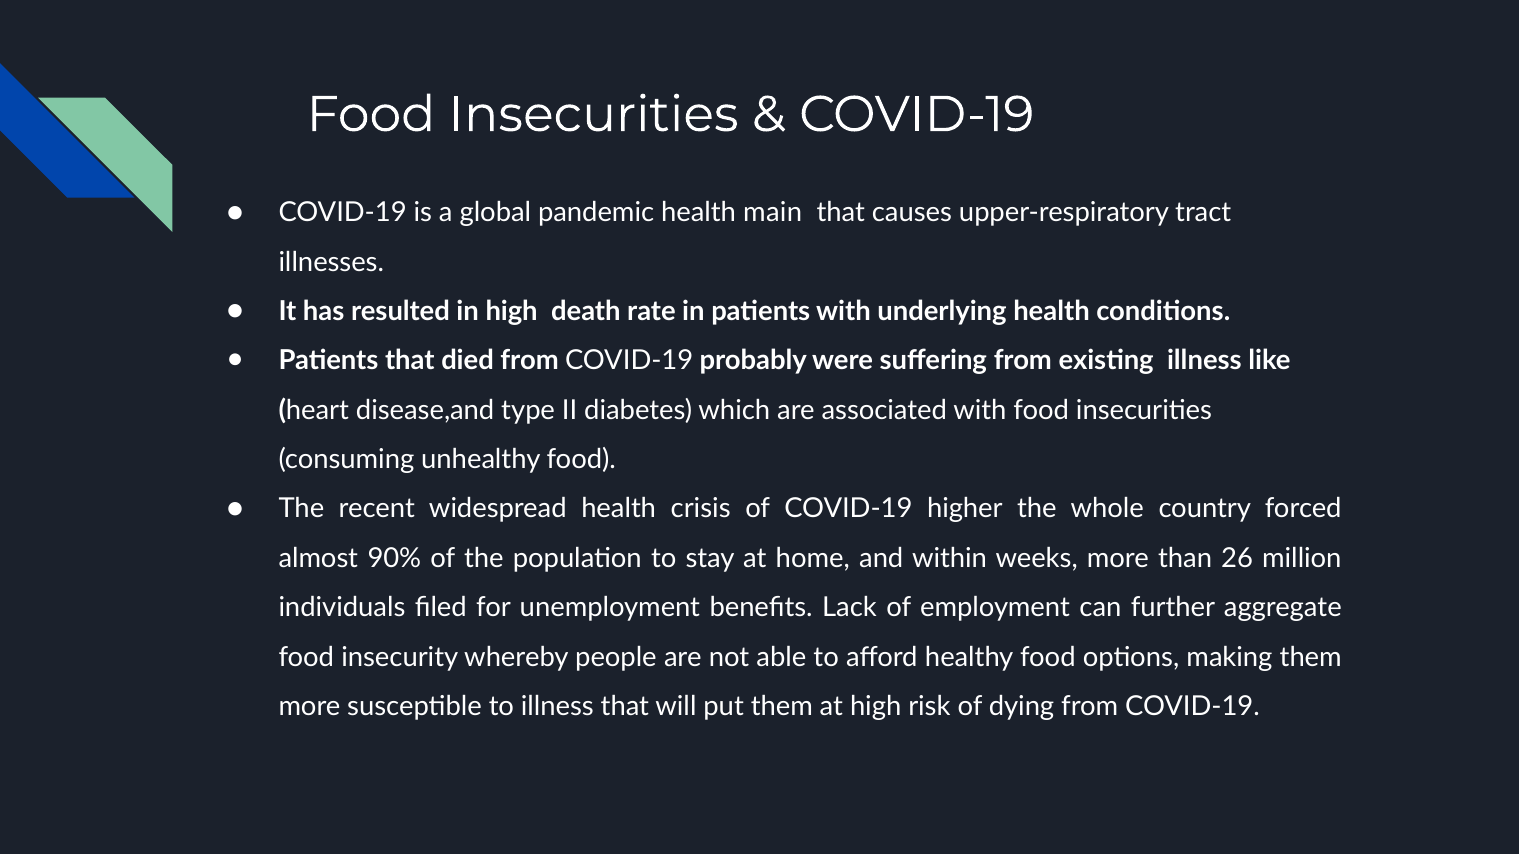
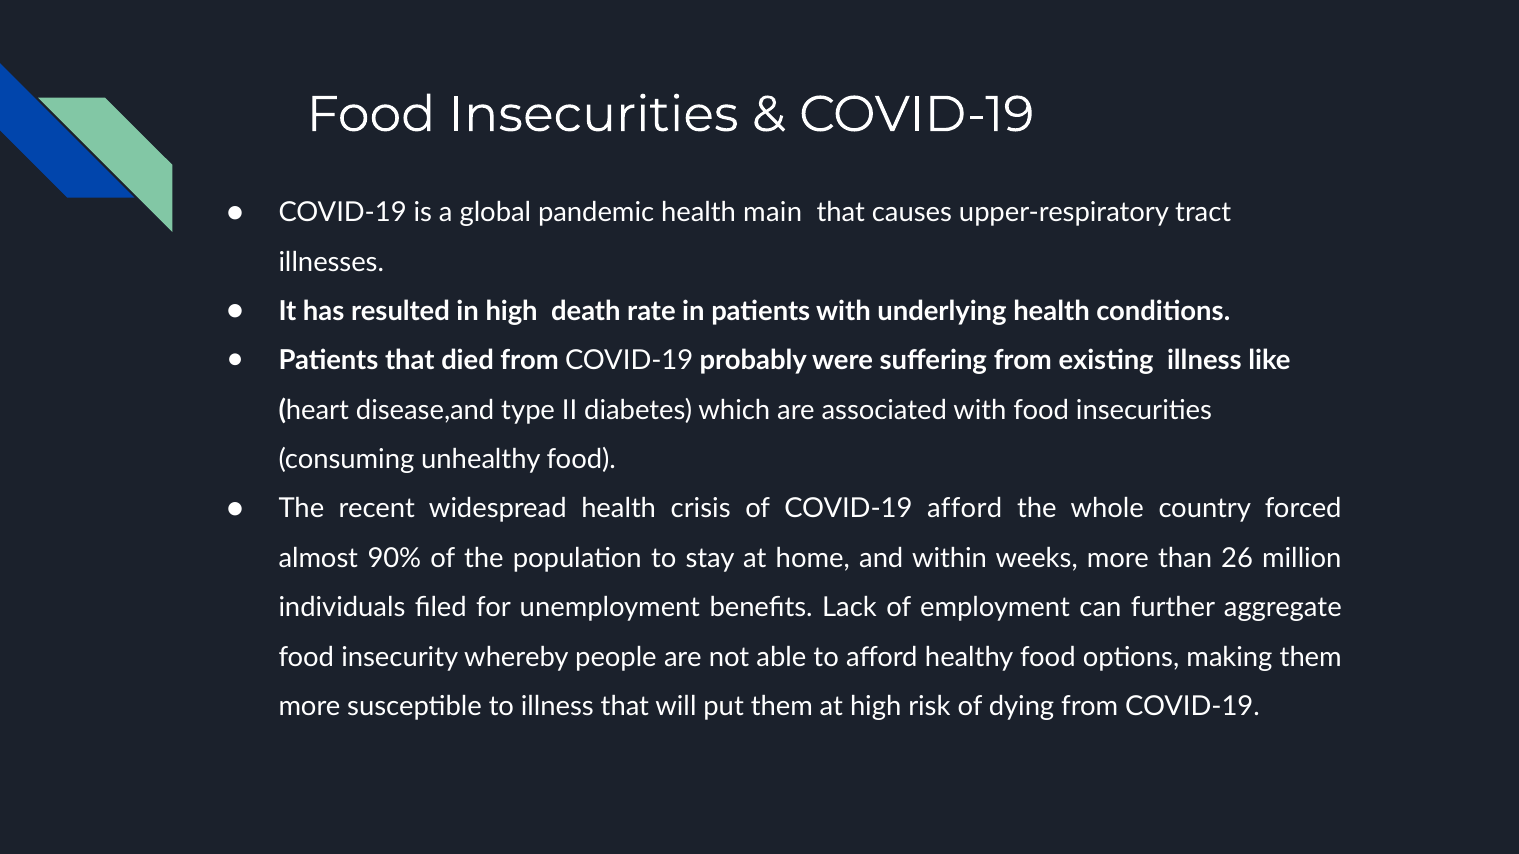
COVID-19 higher: higher -> afford (965, 509)
